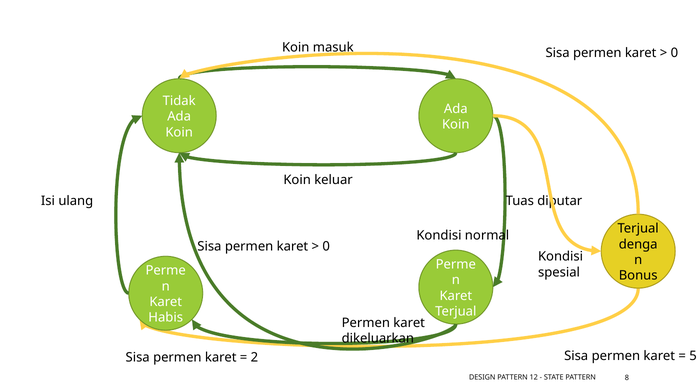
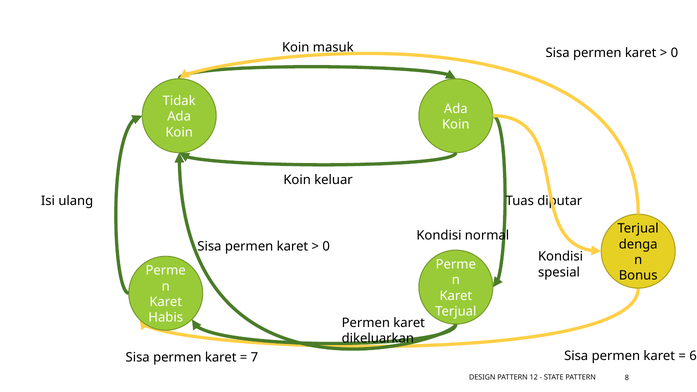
5: 5 -> 6 (693, 356)
2: 2 -> 7 (254, 357)
